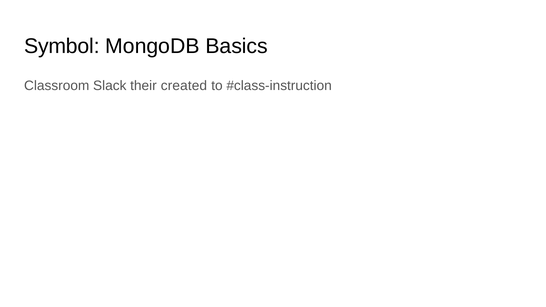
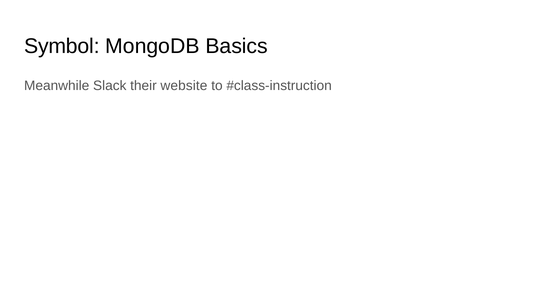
Classroom: Classroom -> Meanwhile (57, 86)
created: created -> website (184, 86)
